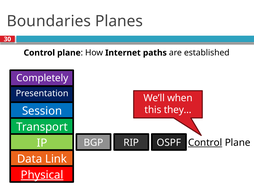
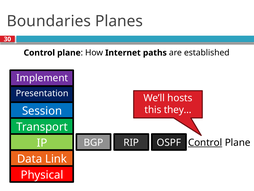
Completely: Completely -> Implement (42, 78)
when: when -> hosts (180, 98)
Physical underline: present -> none (42, 174)
